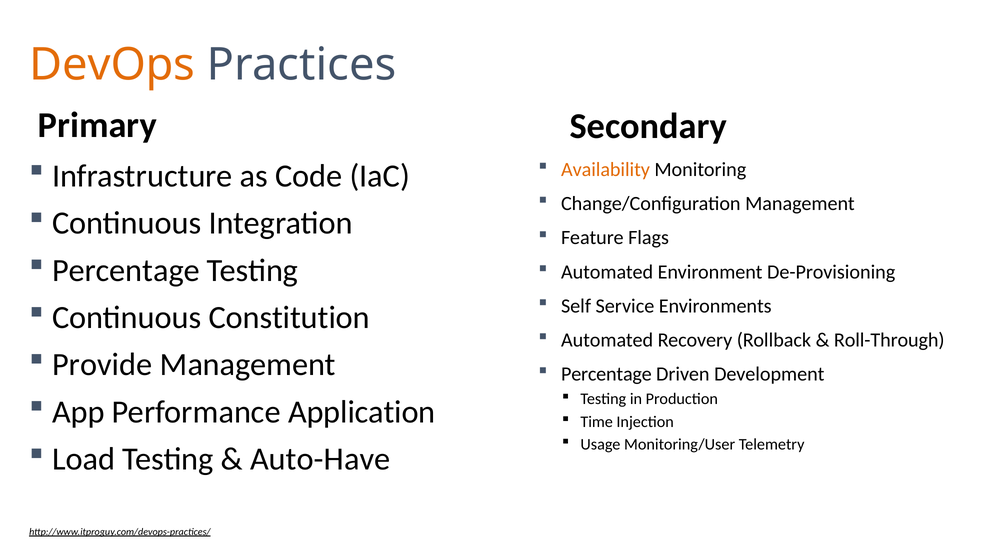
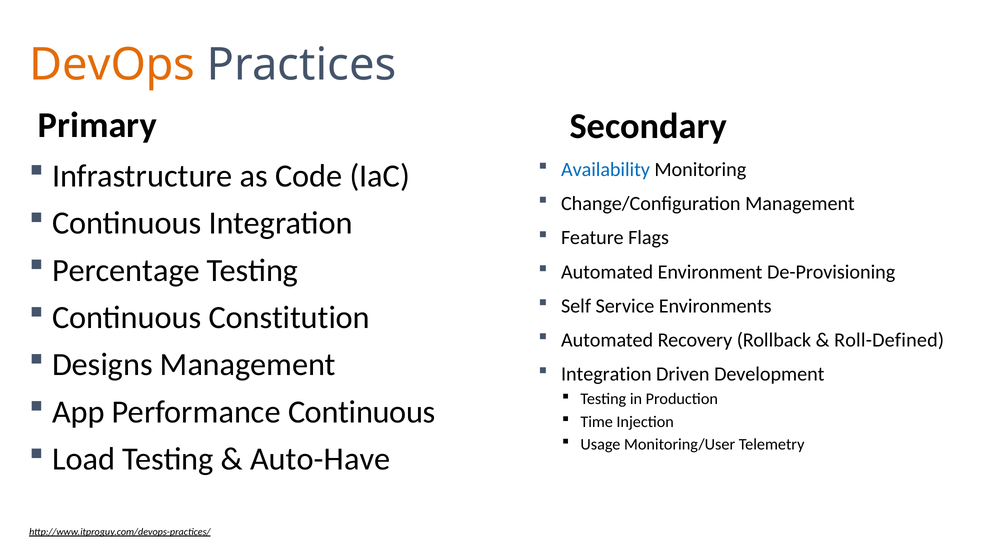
Availability colour: orange -> blue (606, 170)
Roll-Through: Roll-Through -> Roll-Defined (889, 340)
Provide: Provide -> Designs (102, 365)
Percentage: Percentage -> Integration (606, 375)
Performance Application: Application -> Continuous (362, 412)
